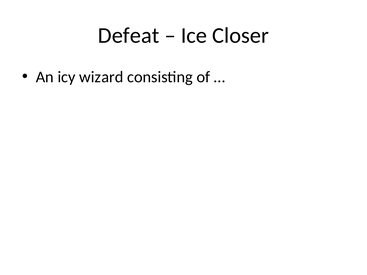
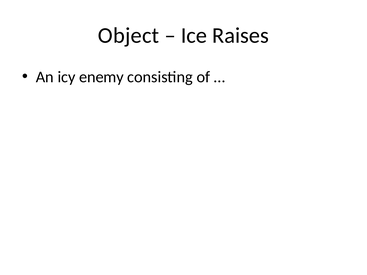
Defeat: Defeat -> Object (129, 36)
Closer: Closer -> Raises (240, 36)
wizard: wizard -> enemy (101, 77)
